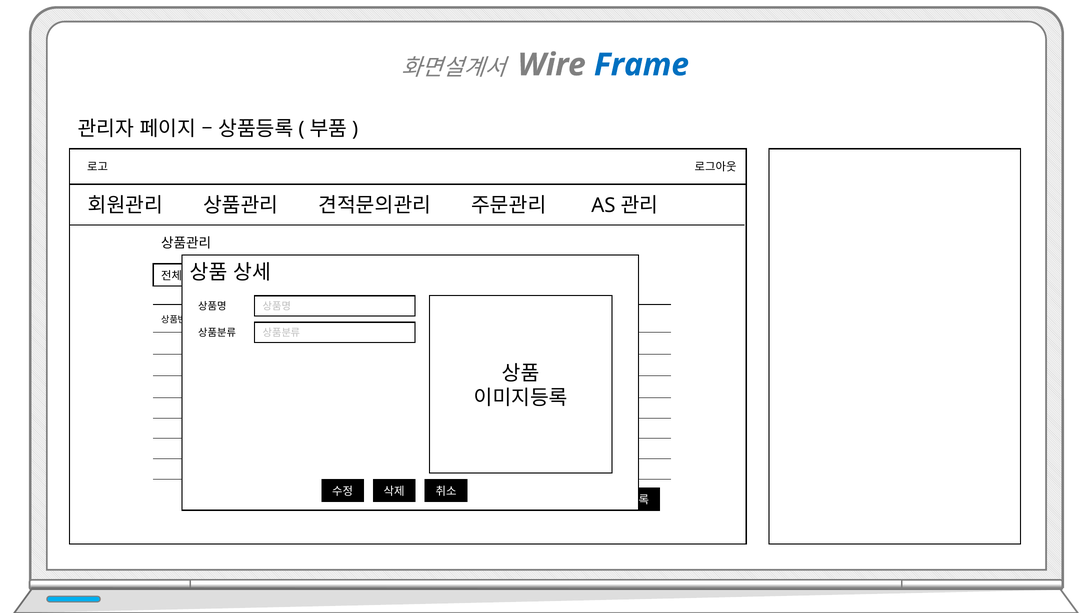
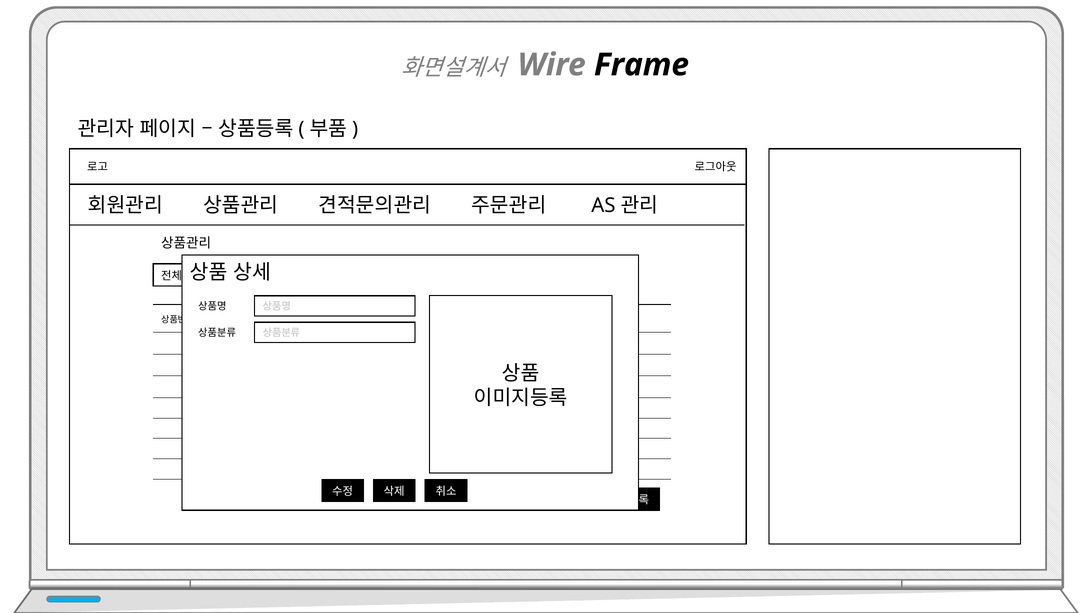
Frame colour: blue -> black (641, 65)
